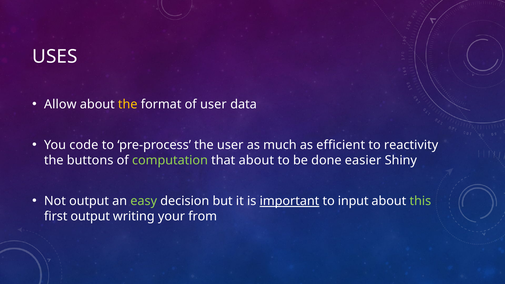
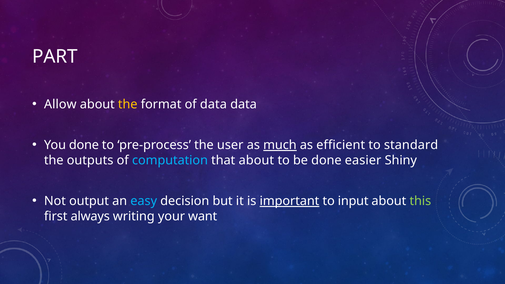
USES: USES -> PART (55, 57)
of user: user -> data (213, 104)
You code: code -> done (84, 145)
much underline: none -> present (280, 145)
reactivity: reactivity -> standard (411, 145)
buttons: buttons -> outputs (90, 160)
computation colour: light green -> light blue (170, 160)
easy colour: light green -> light blue (144, 201)
first output: output -> always (90, 216)
from: from -> want (203, 216)
